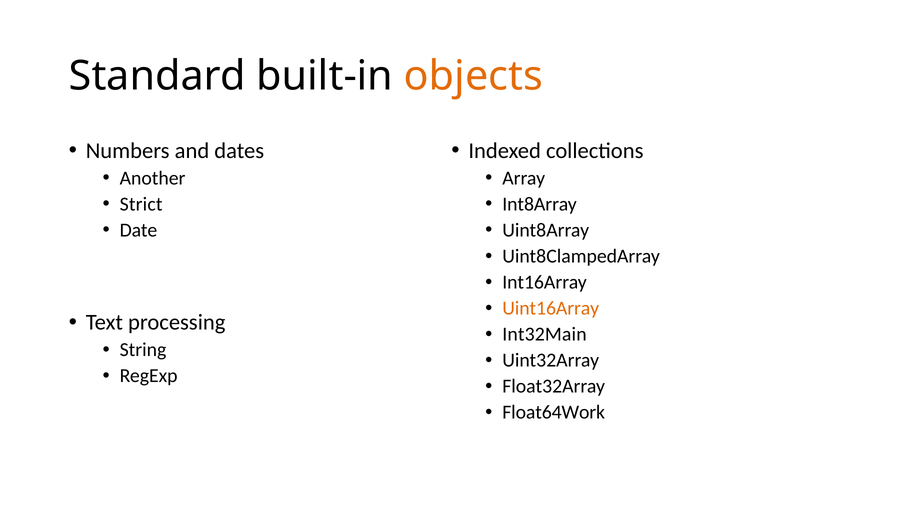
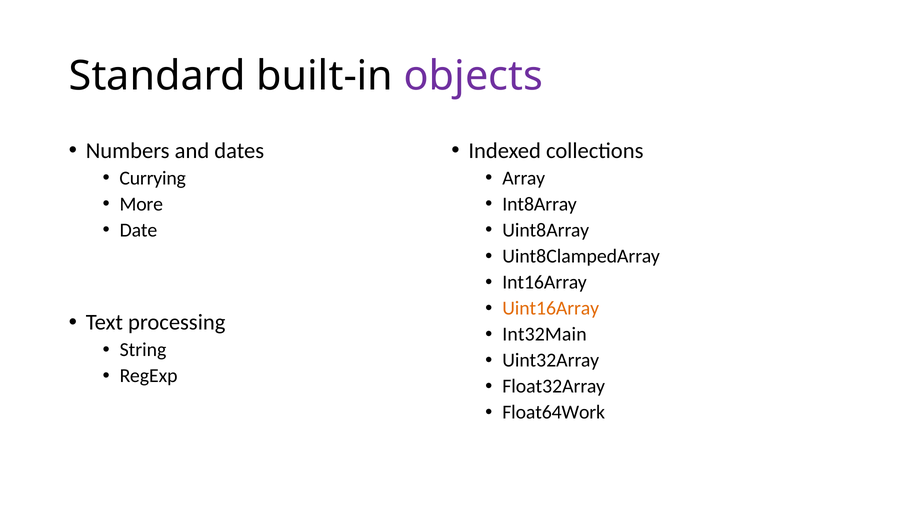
objects colour: orange -> purple (473, 76)
Another: Another -> Currying (153, 178)
Strict: Strict -> More (141, 204)
